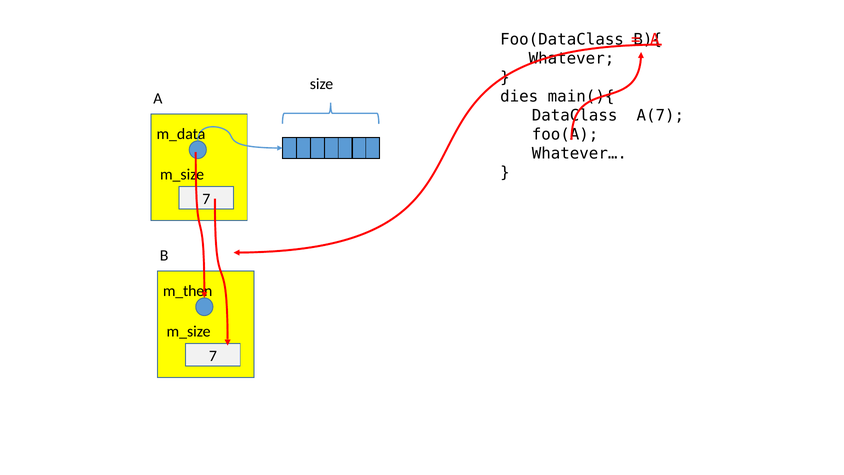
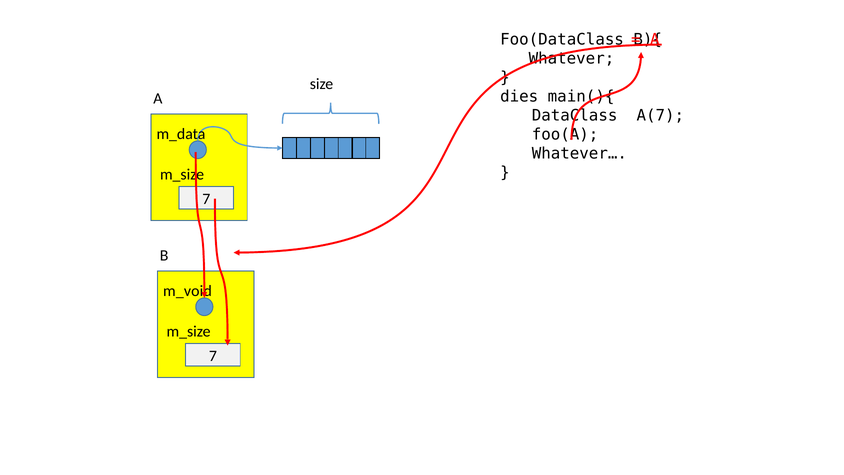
m_then: m_then -> m_void (187, 291)
